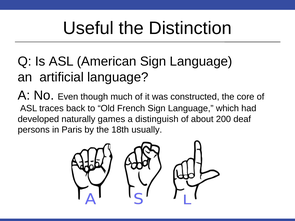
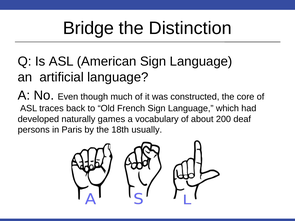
Useful: Useful -> Bridge (88, 28)
distinguish: distinguish -> vocabulary (157, 119)
